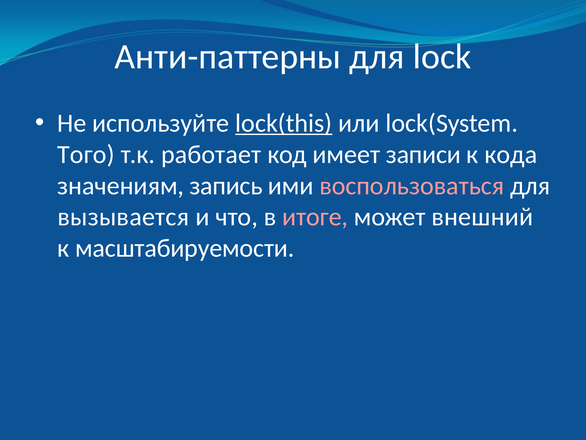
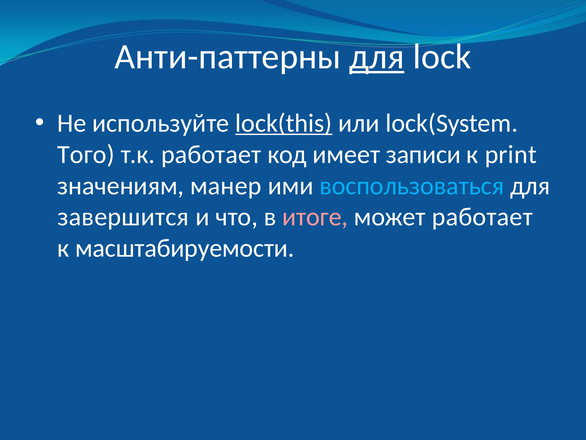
для underline: none -> present (377, 57)
кода: кода -> print (511, 154)
запись: запись -> манер (226, 186)
воспользоваться colour: pink -> light blue (412, 186)
вызывается: вызывается -> завершится (123, 217)
может внешний: внешний -> работает (482, 217)
